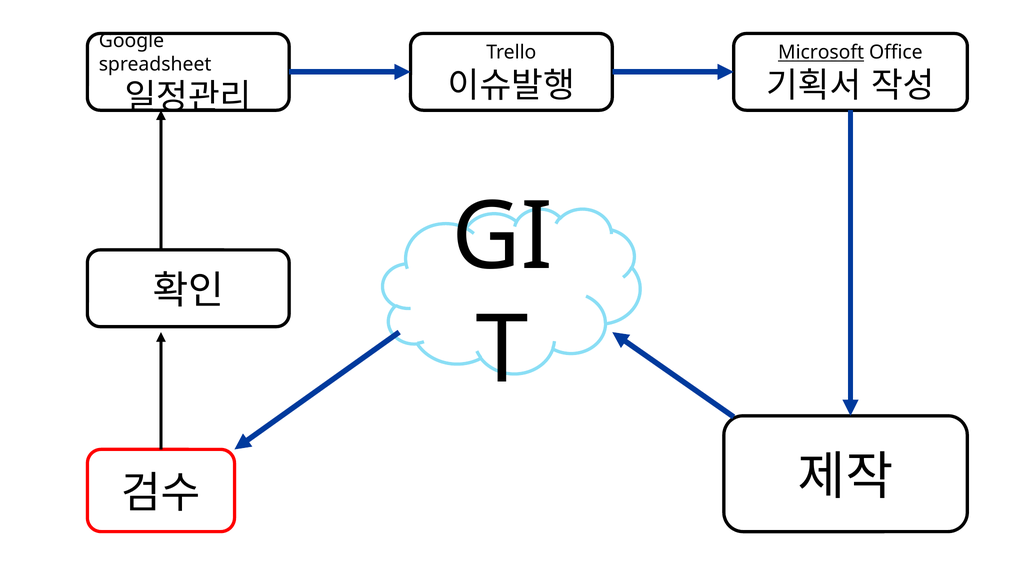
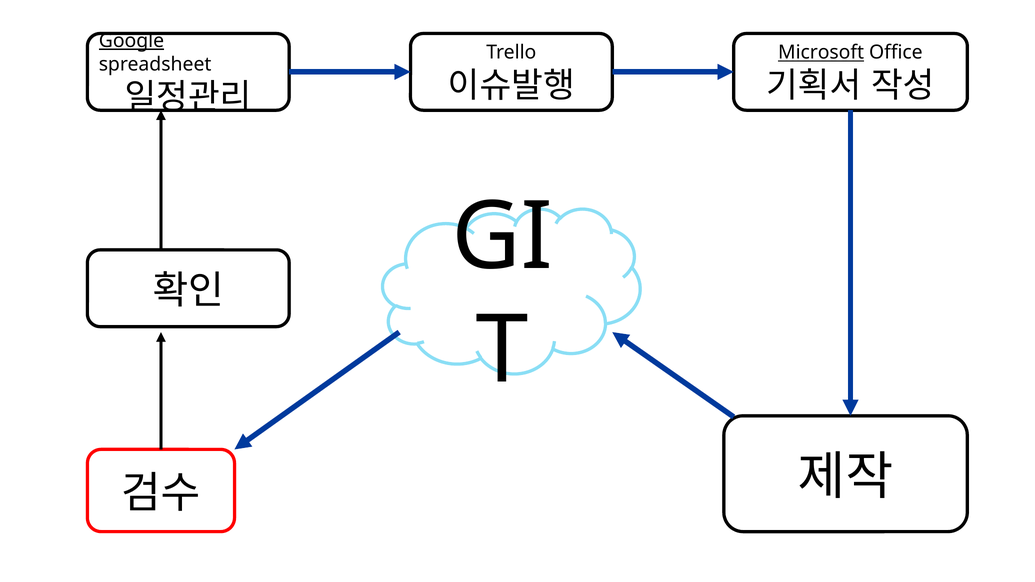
Google underline: none -> present (131, 41)
